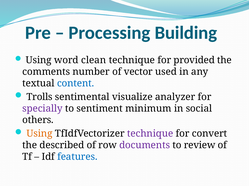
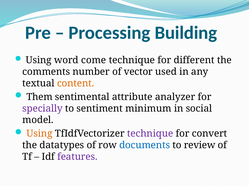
clean: clean -> come (94, 60)
provided: provided -> different (194, 60)
content colour: blue -> orange (76, 84)
Trolls: Trolls -> Them (40, 97)
visualize: visualize -> attribute (132, 97)
others: others -> model (38, 120)
described: described -> datatypes (62, 146)
documents colour: purple -> blue (145, 146)
features colour: blue -> purple (77, 157)
